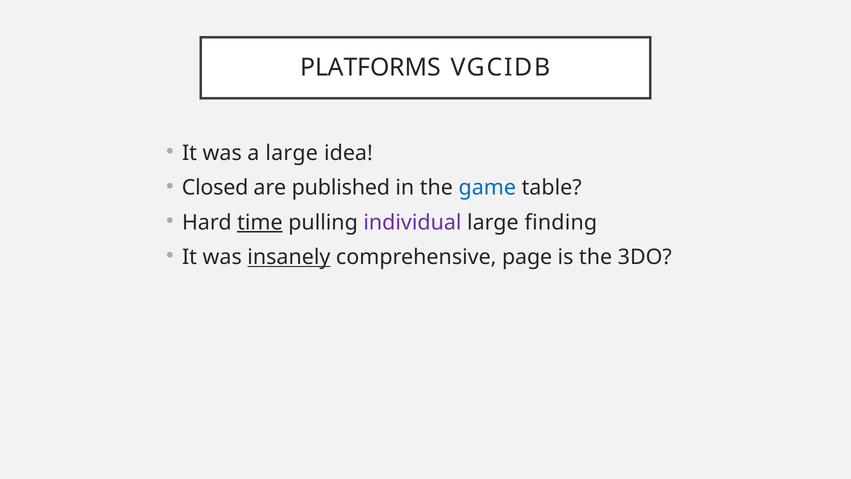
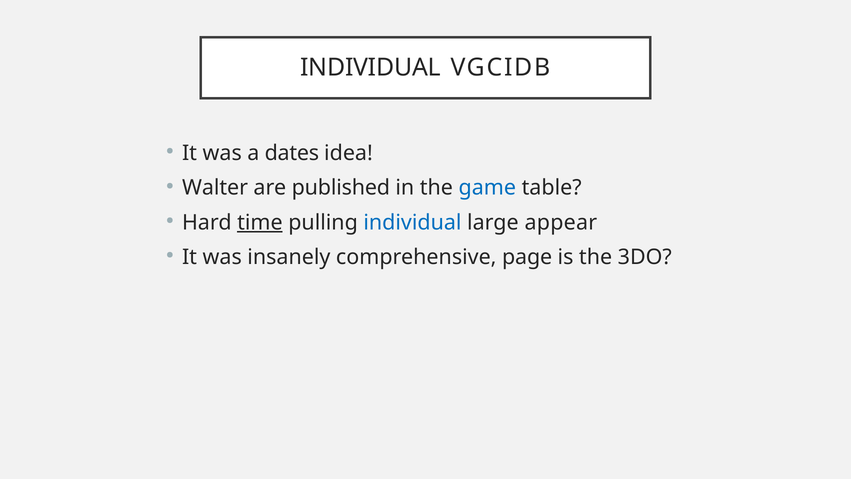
PLATFORMS: PLATFORMS -> INDIVIDUAL (371, 68)
a large: large -> dates (292, 153)
Closed: Closed -> Walter (215, 188)
individual colour: purple -> blue (412, 222)
finding: finding -> appear (561, 222)
insanely underline: present -> none (289, 257)
